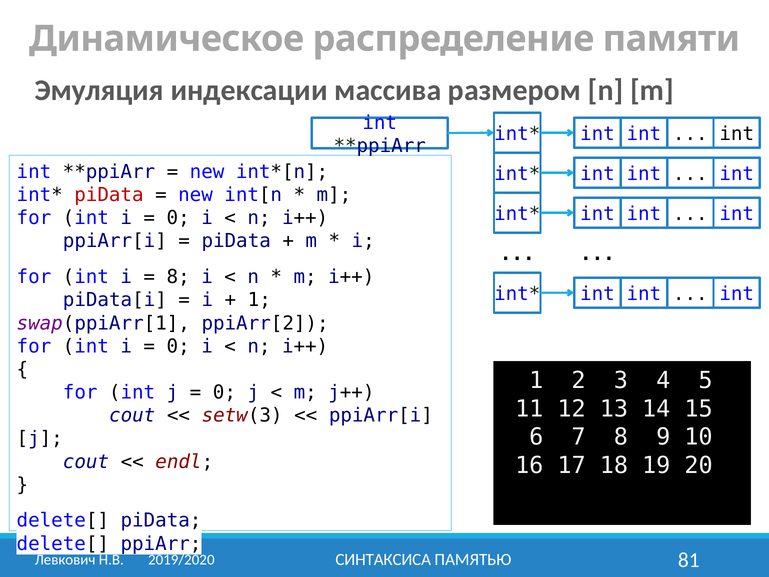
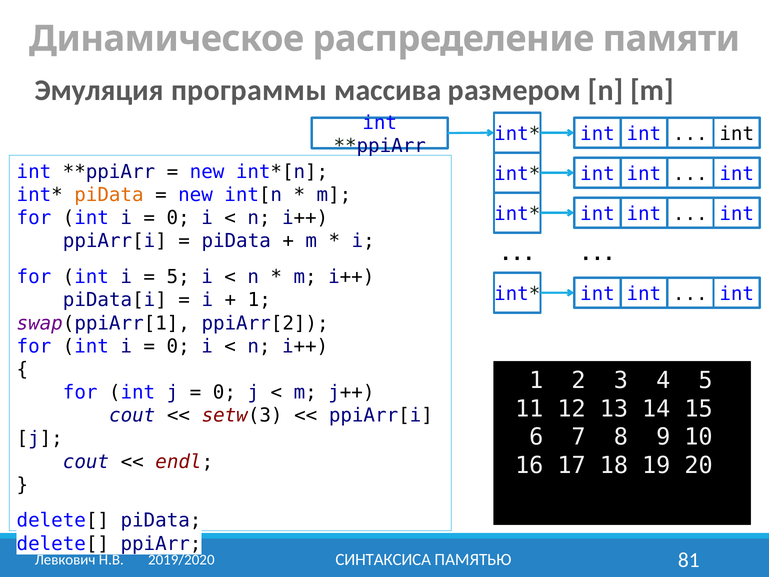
индексации: индексации -> программы (249, 90)
piData colour: red -> orange (109, 195)
8: 8 -> 5 (178, 277)
